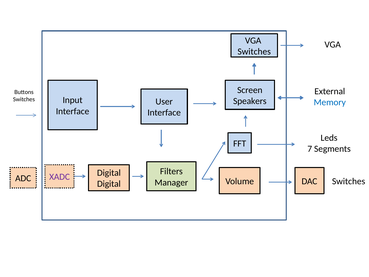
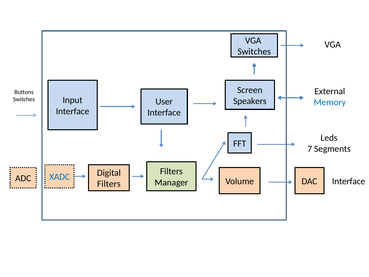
XADC colour: purple -> blue (60, 177)
Switches: Switches -> Interface (349, 181)
Digital: Digital -> Filters (109, 184)
